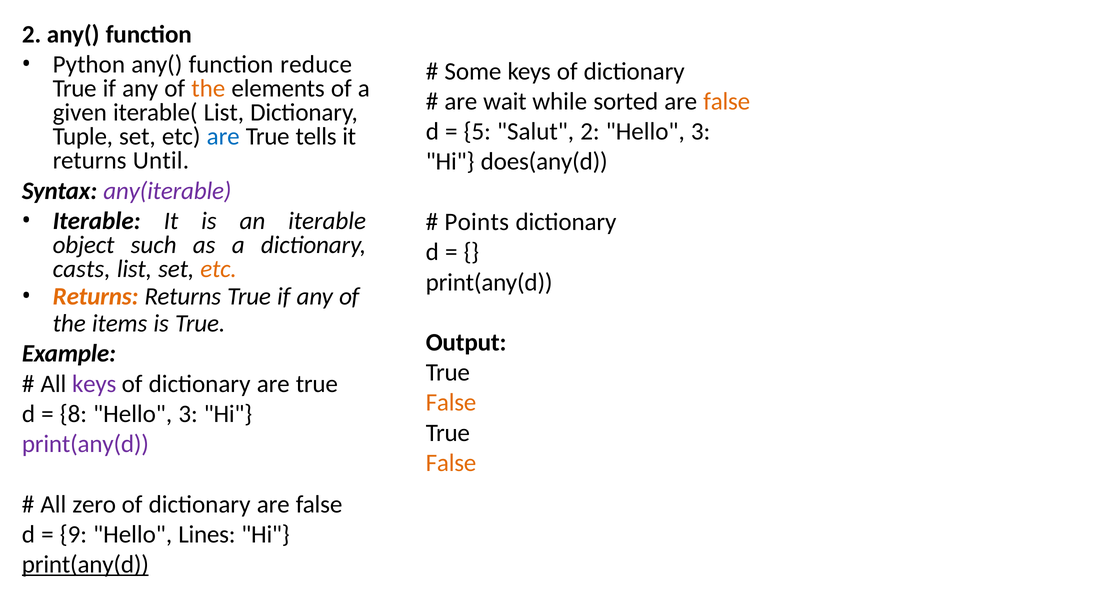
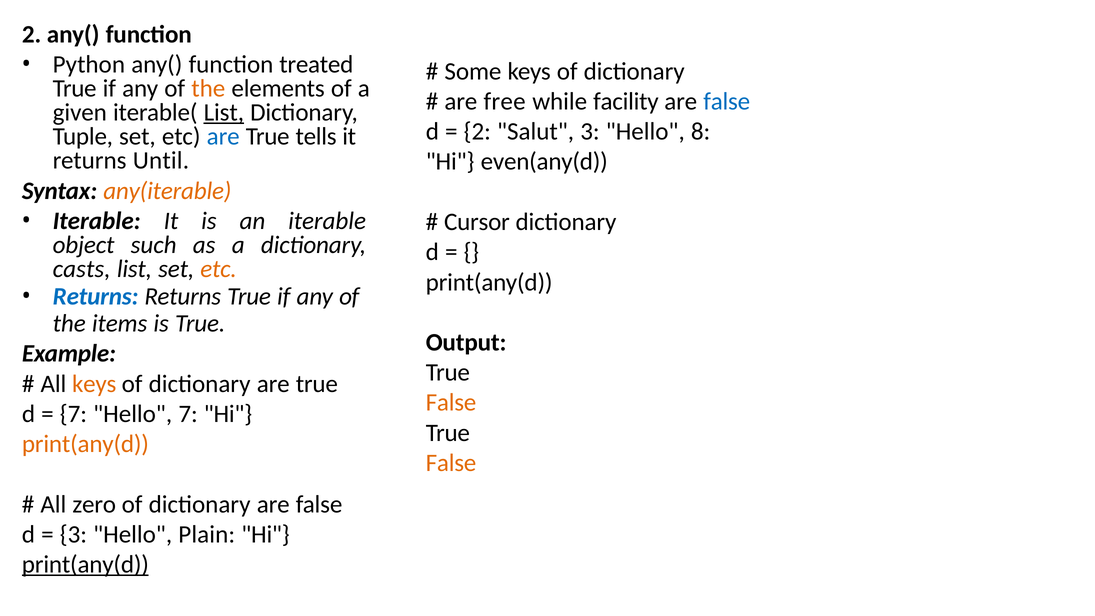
reduce: reduce -> treated (316, 64)
wait: wait -> free (505, 101)
sorted: sorted -> facility (626, 101)
false colour: orange -> blue (727, 101)
List underline: none -> present (224, 112)
5: 5 -> 2 (477, 132)
Salut 2: 2 -> 3 (590, 132)
3: 3 -> 8 (701, 132)
does(any(d: does(any(d -> even(any(d (544, 162)
any(iterable colour: purple -> orange (167, 191)
Points: Points -> Cursor (477, 222)
Returns colour: orange -> blue (96, 296)
keys colour: purple -> orange (94, 384)
8: 8 -> 7 (73, 414)
3: 3 -> 7 (188, 414)
print(any(d colour: purple -> orange (85, 444)
9: 9 -> 3 (73, 534)
Lines: Lines -> Plain (207, 534)
